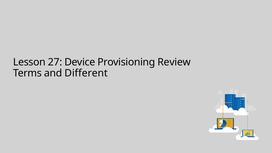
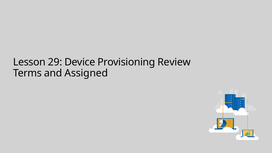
27: 27 -> 29 (55, 62)
Different: Different -> Assigned (86, 73)
